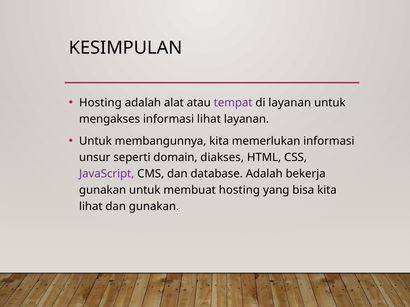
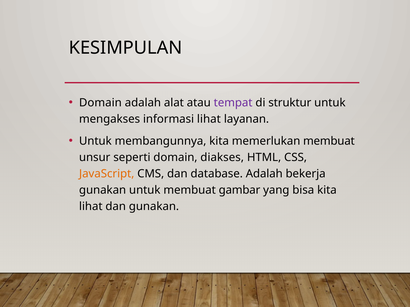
Hosting: Hosting -> Domain (100, 103)
di layanan: layanan -> struktur (290, 103)
memerlukan informasi: informasi -> membuat (329, 141)
JavaScript colour: purple -> orange (107, 174)
membuat hosting: hosting -> gambar (240, 190)
